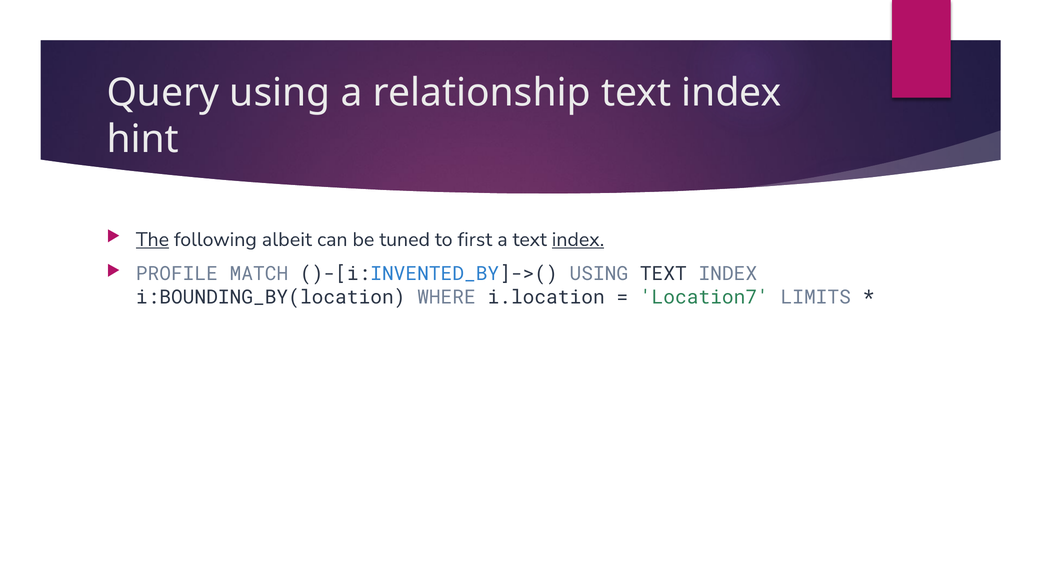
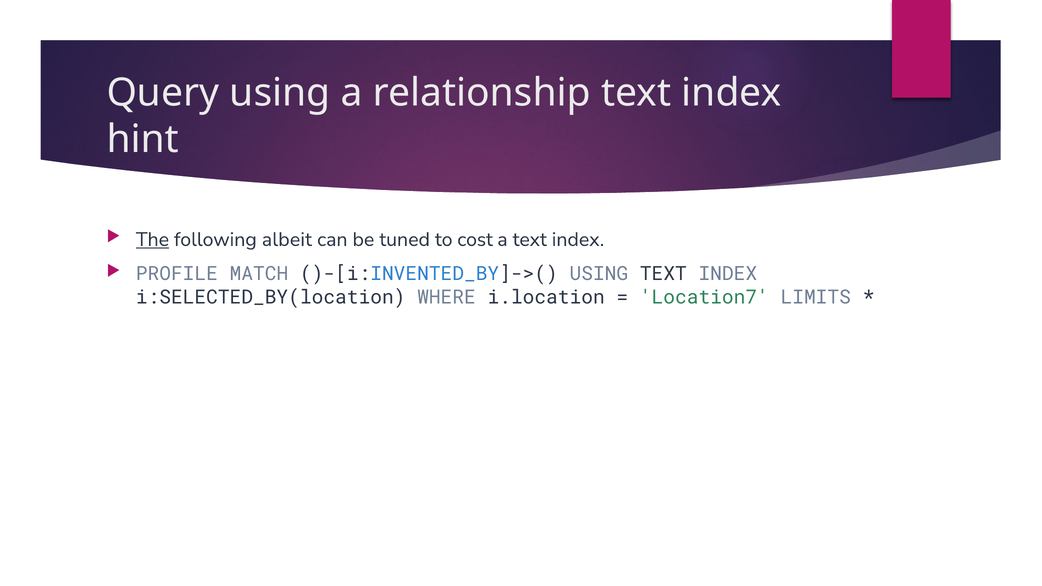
first: first -> cost (475, 240)
index underline: present -> none (578, 240)
i:BOUNDING_BY(location: i:BOUNDING_BY(location -> i:SELECTED_BY(location (271, 297)
